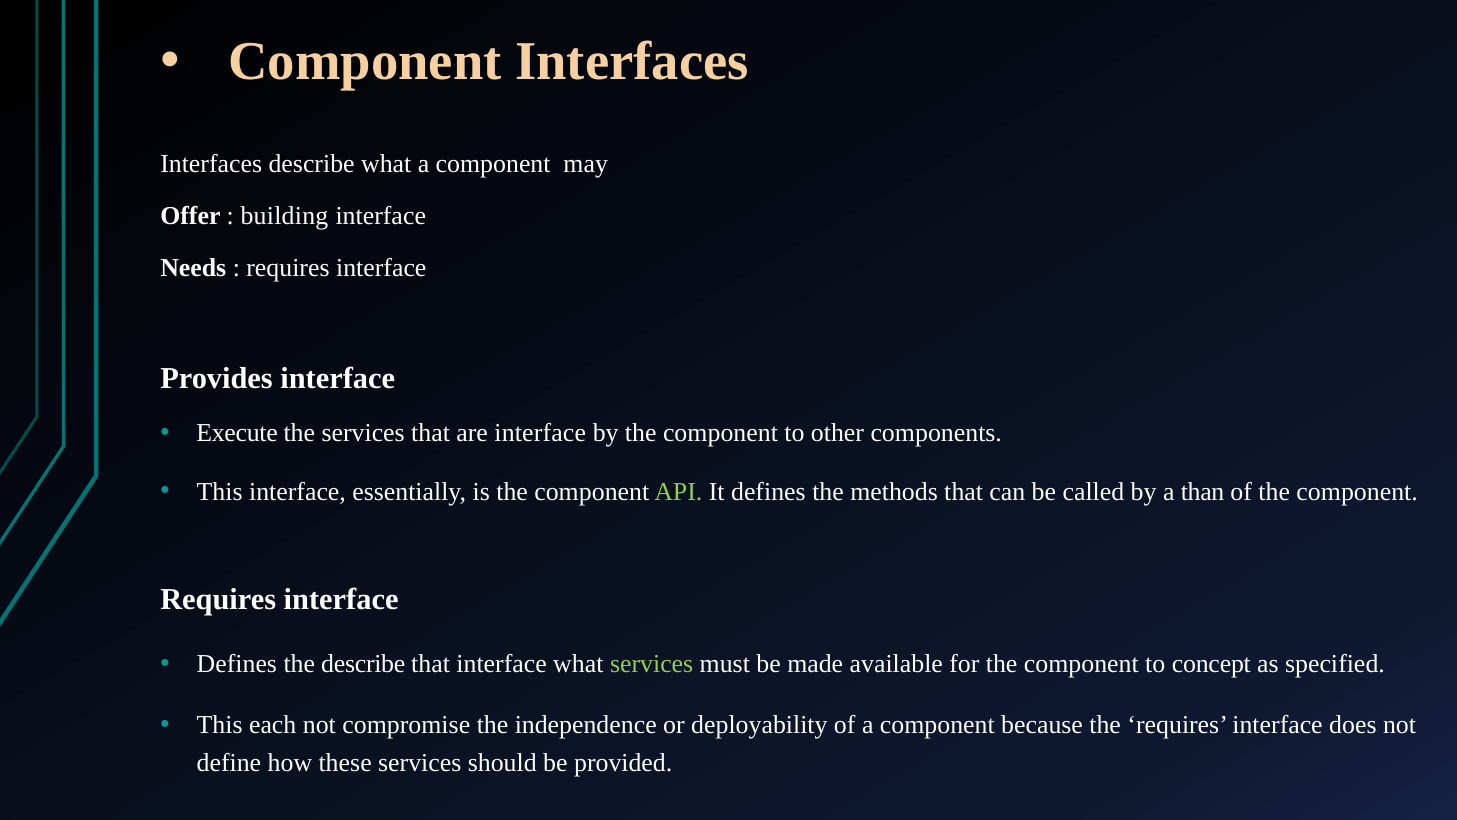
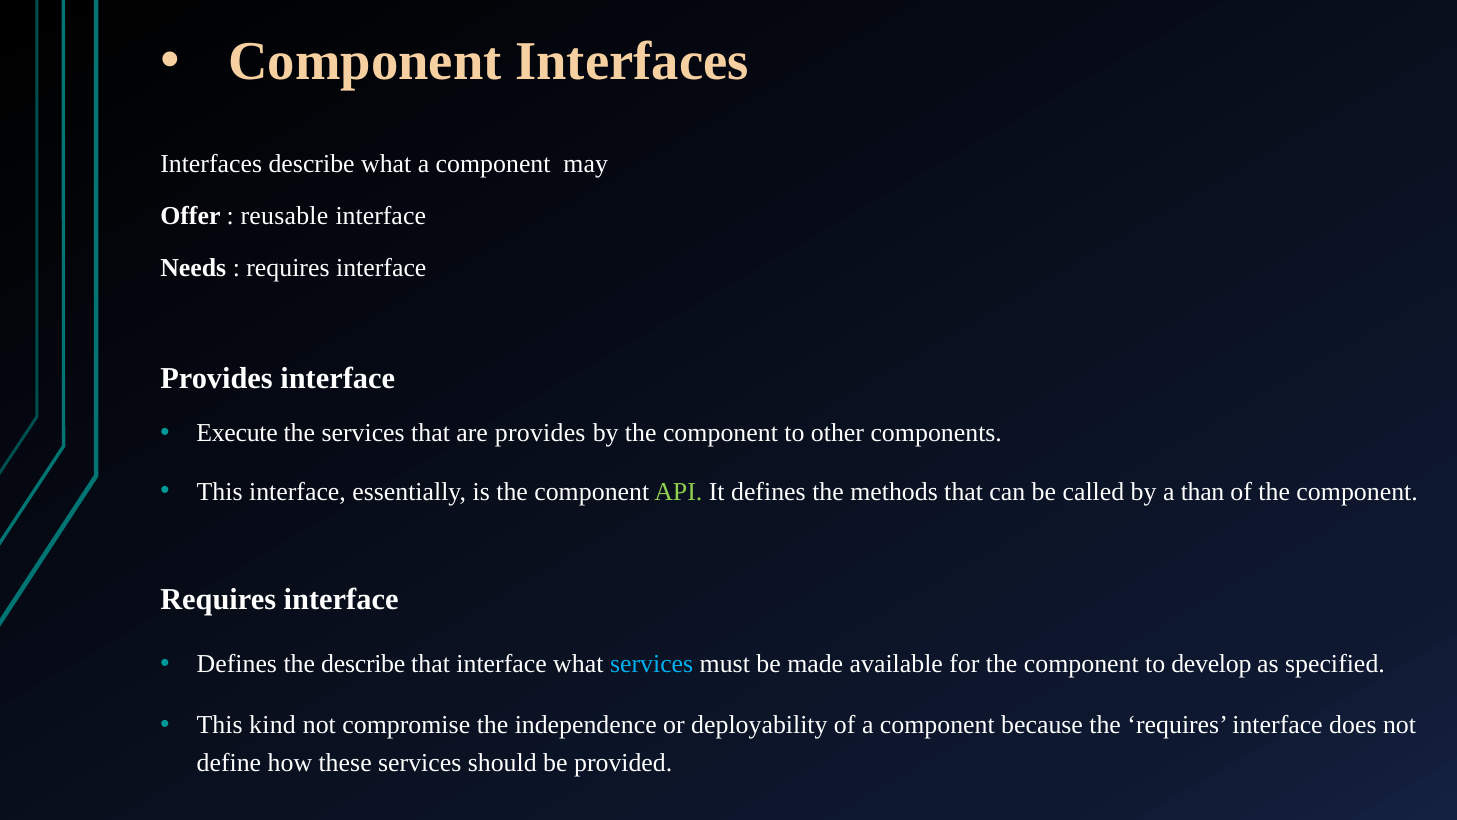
building: building -> reusable (284, 216)
are interface: interface -> provides (540, 433)
services colour: light green -> light blue (652, 664)
concept: concept -> develop (1211, 664)
each: each -> kind (273, 725)
